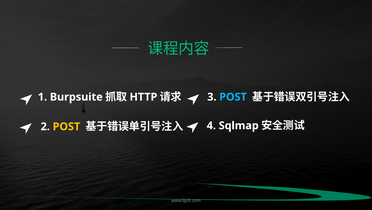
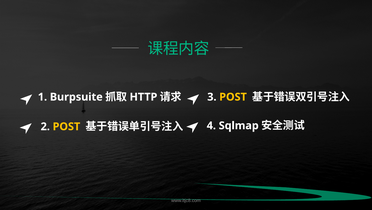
POST colour: light blue -> yellow (233, 97)
